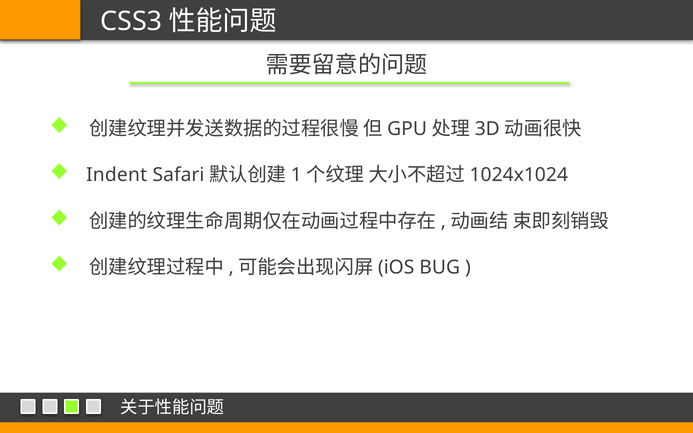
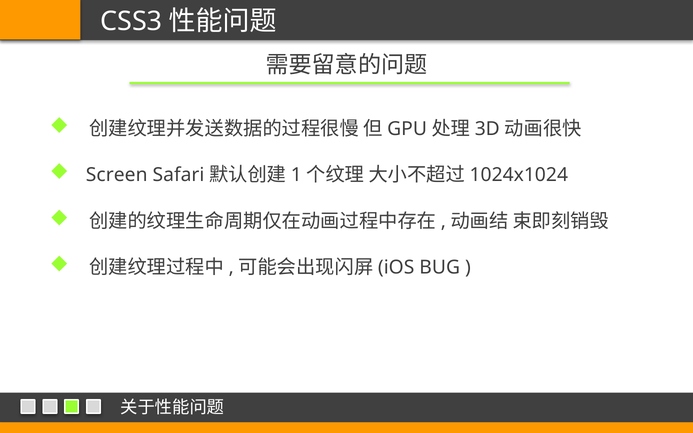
Indent: Indent -> Screen (117, 175)
